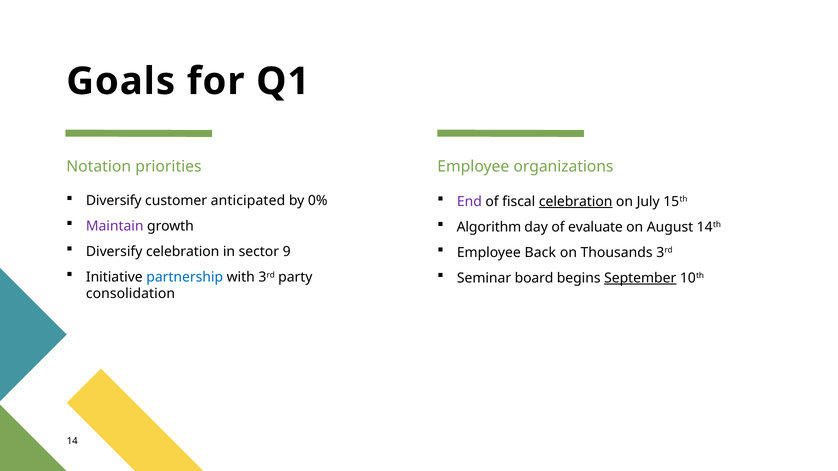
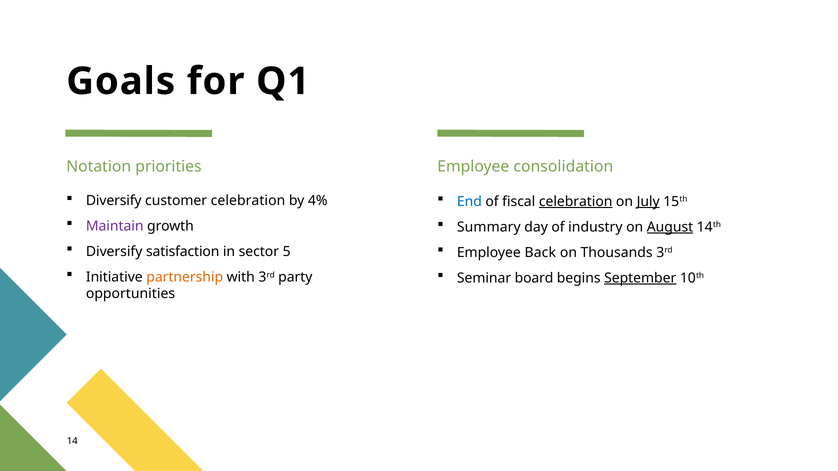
organizations: organizations -> consolidation (563, 167)
customer anticipated: anticipated -> celebration (248, 201)
0%: 0% -> 4% (318, 201)
End colour: purple -> blue (469, 202)
July underline: none -> present (648, 202)
Algorithm: Algorithm -> Summary (489, 227)
evaluate: evaluate -> industry (595, 227)
August underline: none -> present (670, 227)
Diversify celebration: celebration -> satisfaction (183, 252)
9: 9 -> 5 (287, 252)
partnership colour: blue -> orange (185, 277)
consolidation: consolidation -> opportunities (131, 294)
